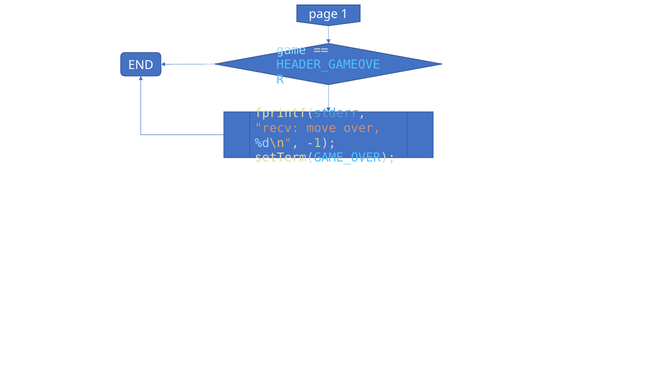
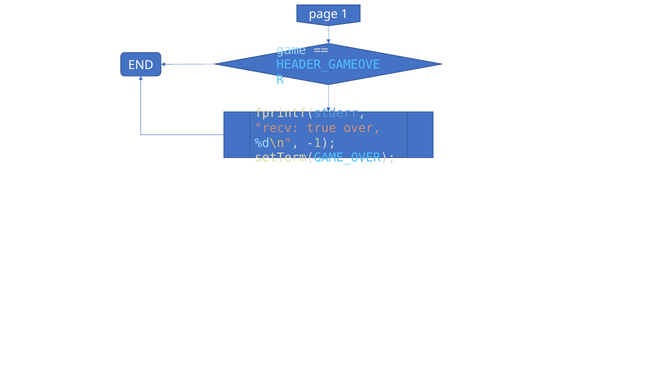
move: move -> true (321, 128)
